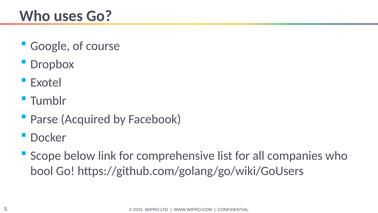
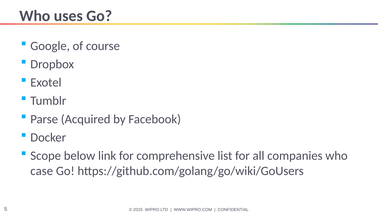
bool: bool -> case (42, 171)
